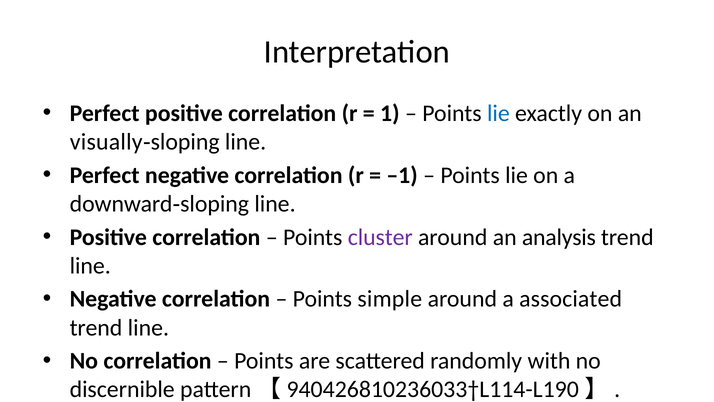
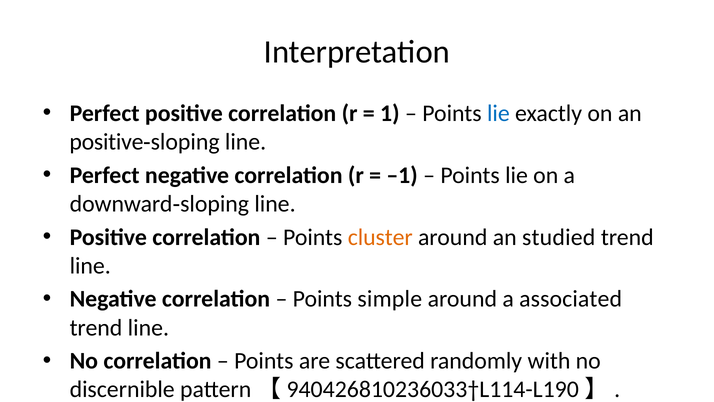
visually: visually -> positive (106, 142)
cluster colour: purple -> orange (380, 237)
analysis: analysis -> studied (559, 237)
